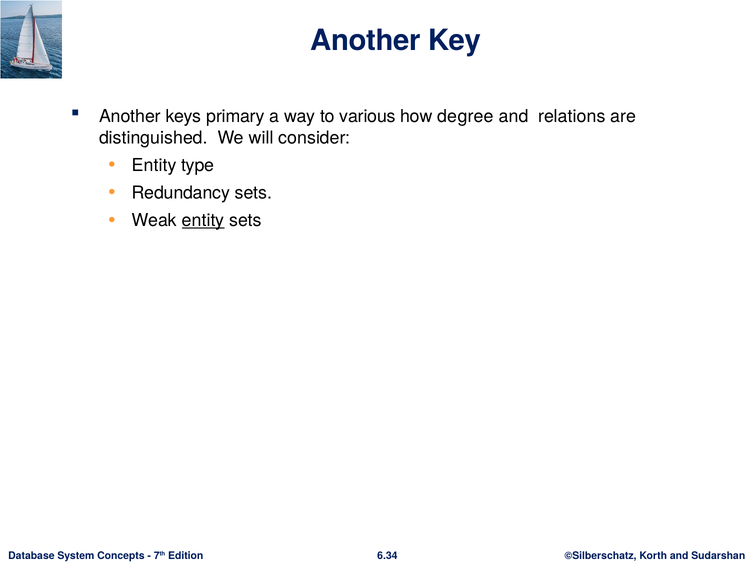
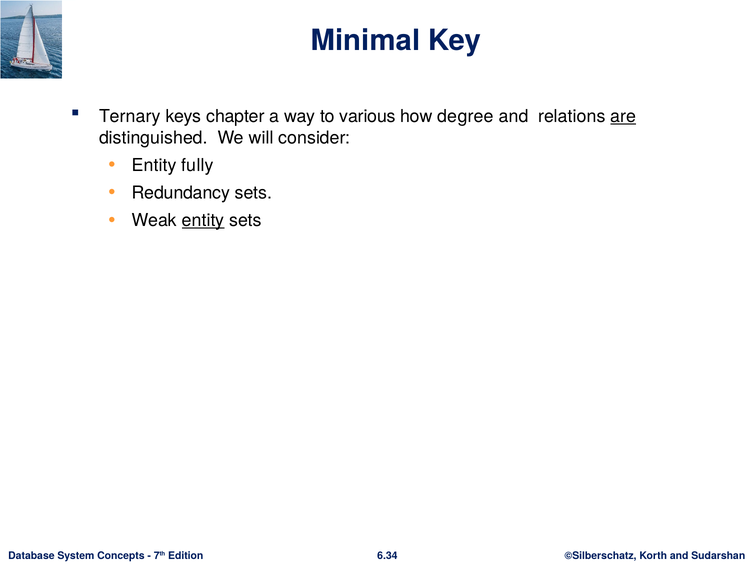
Another: Another -> Minimal (365, 41)
Another: Another -> Ternary (130, 116)
primary: primary -> chapter (235, 116)
are underline: none -> present (623, 116)
type: type -> fully (198, 165)
